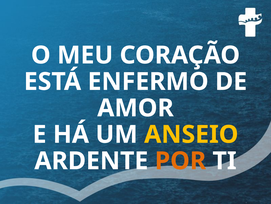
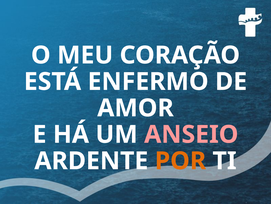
ANSEIO colour: yellow -> pink (191, 134)
